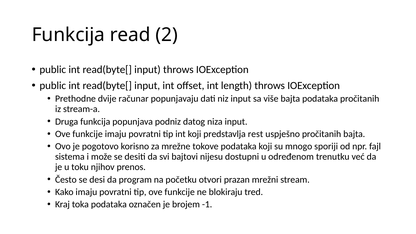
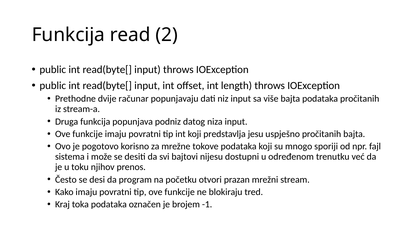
rest: rest -> jesu (256, 134)
